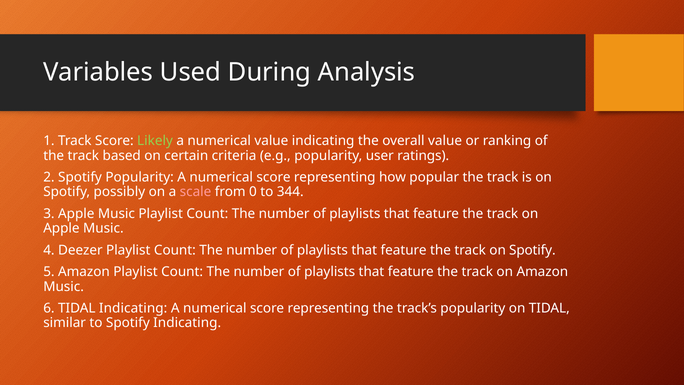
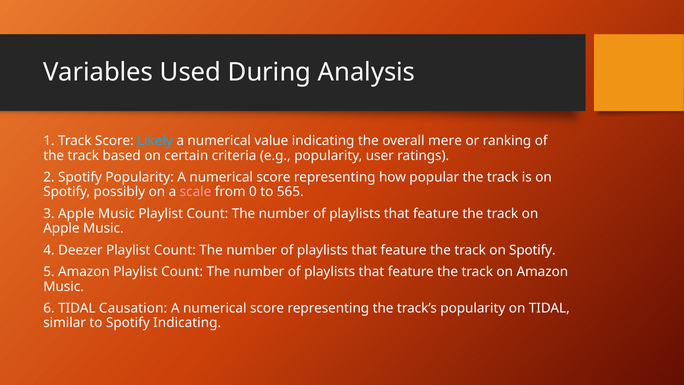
Likely colour: light green -> light blue (155, 141)
overall value: value -> mere (445, 141)
344: 344 -> 565 (290, 192)
TIDAL Indicating: Indicating -> Causation (133, 308)
